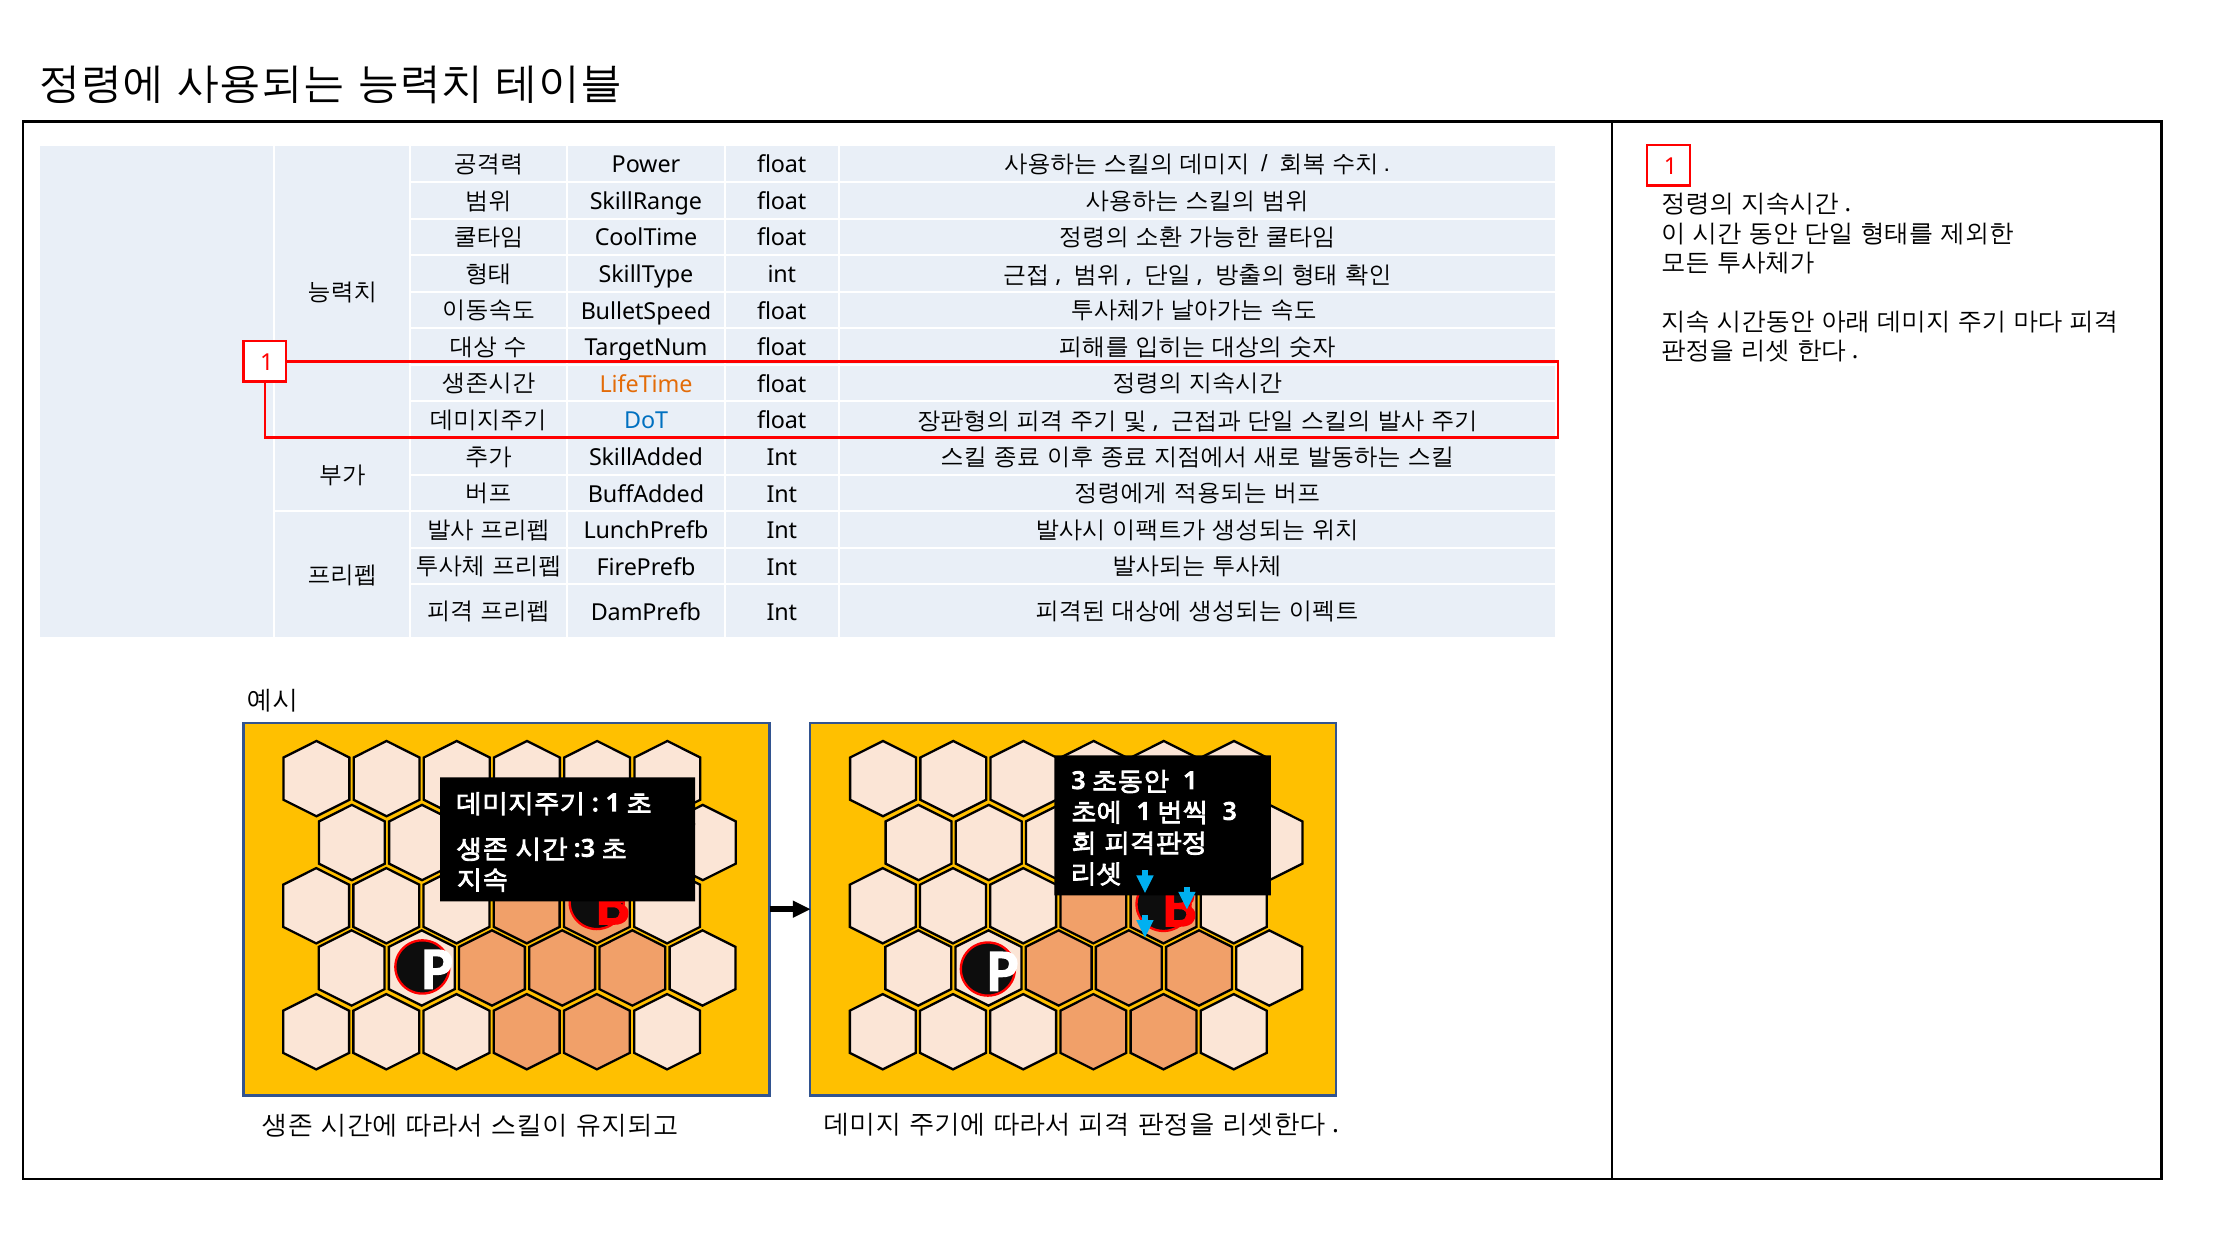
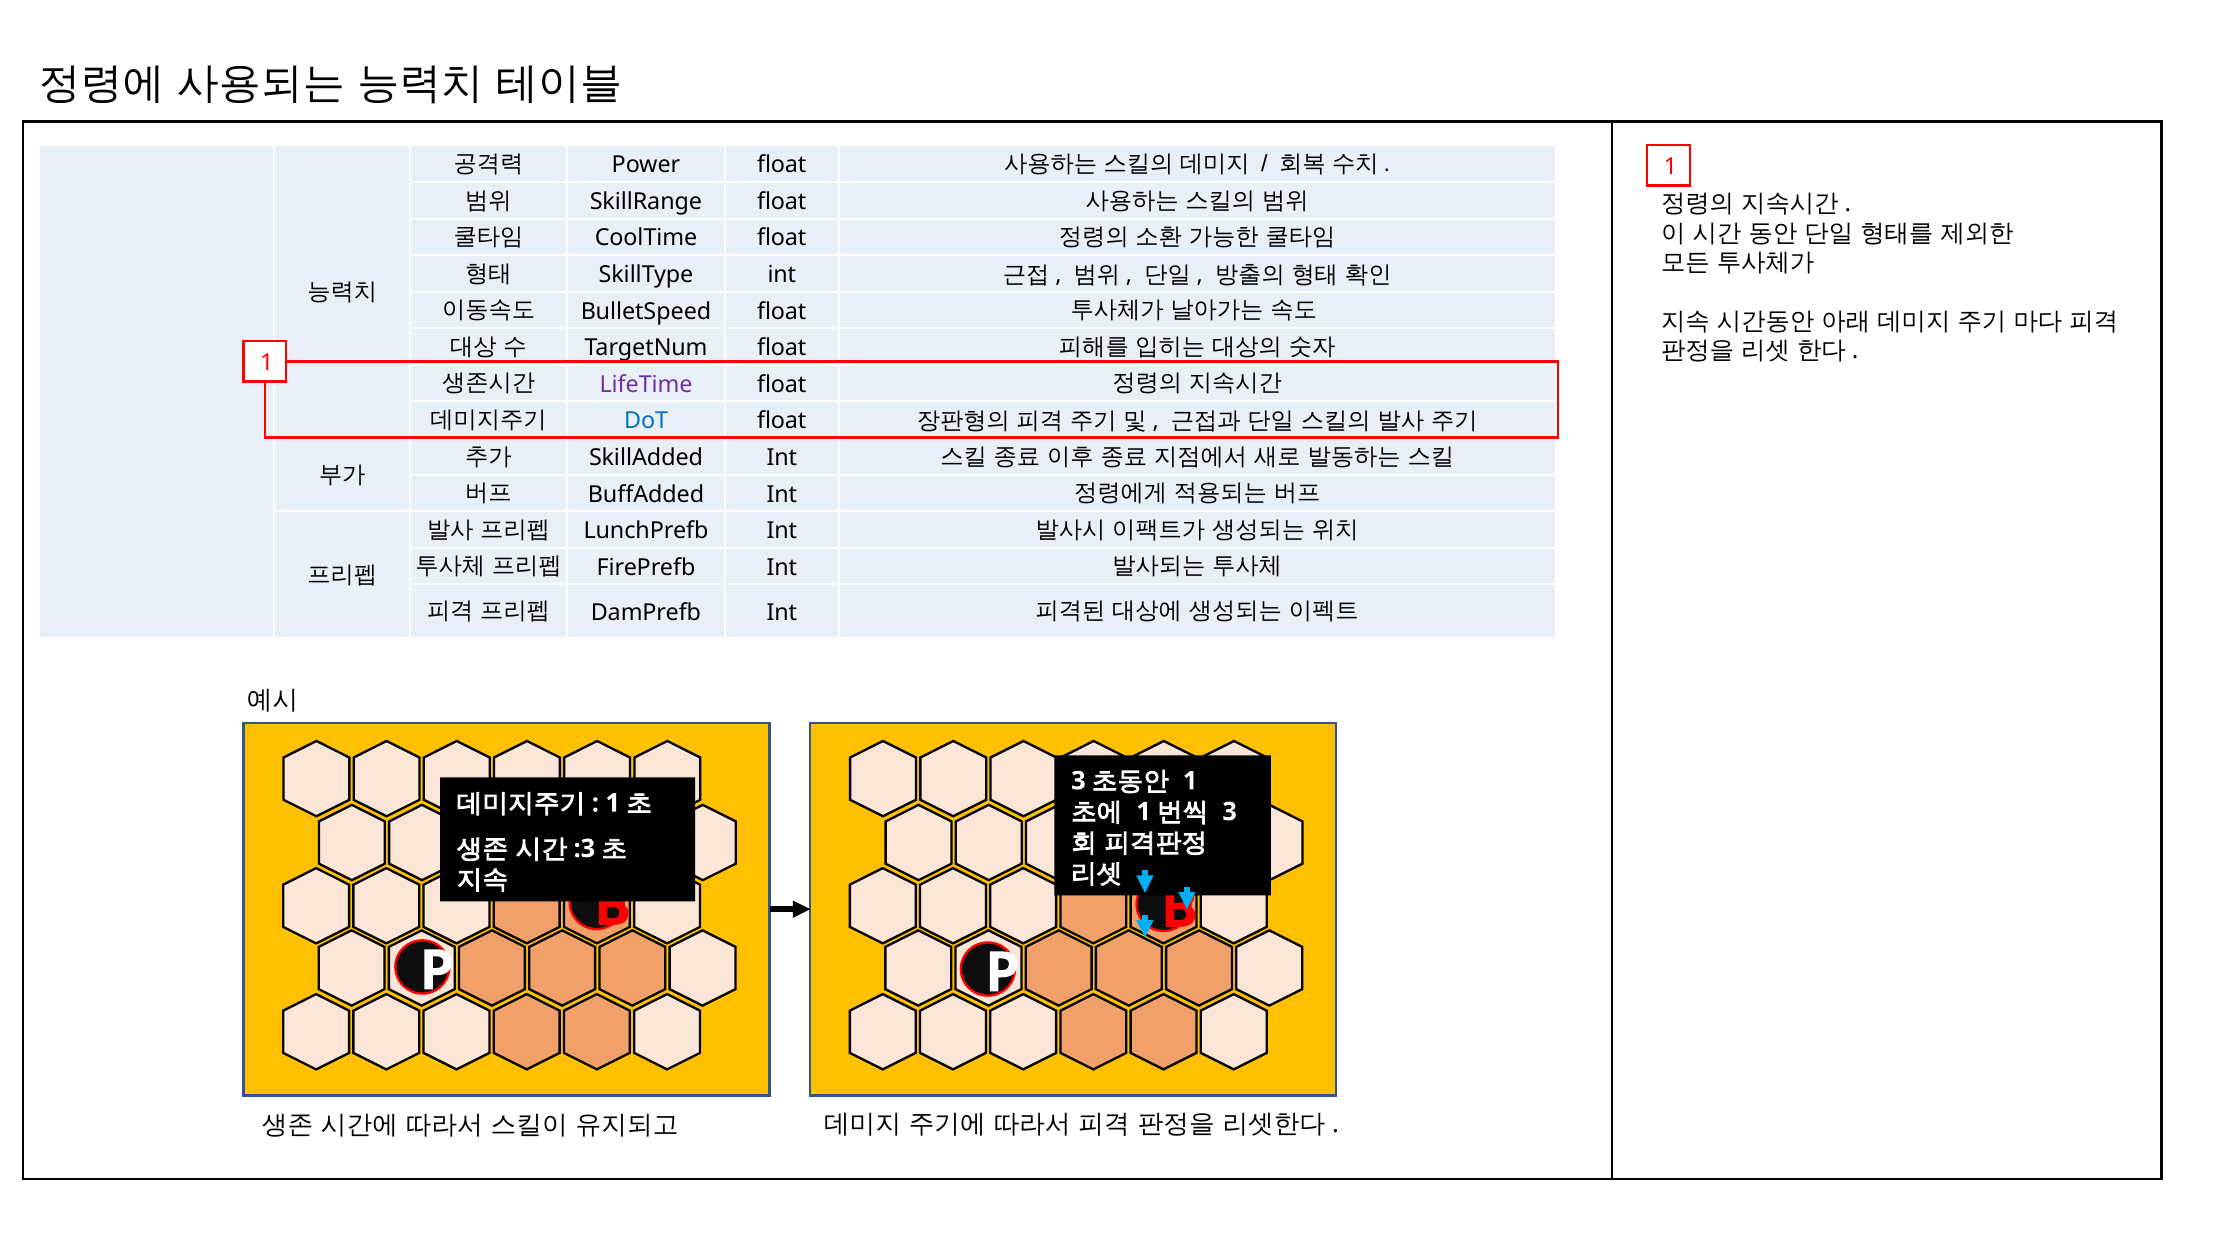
LifeTime colour: orange -> purple (646, 385)
